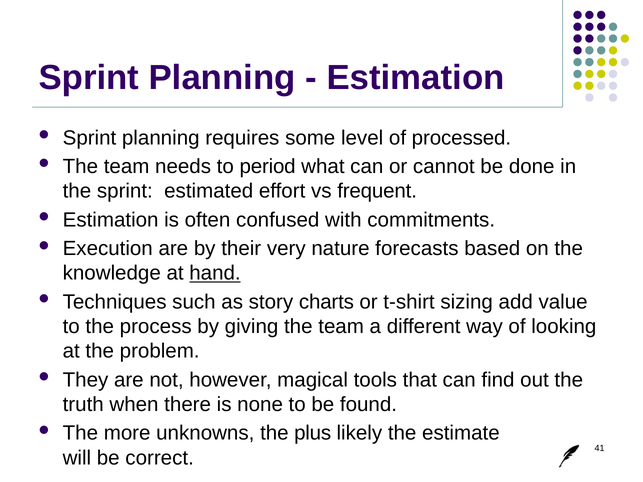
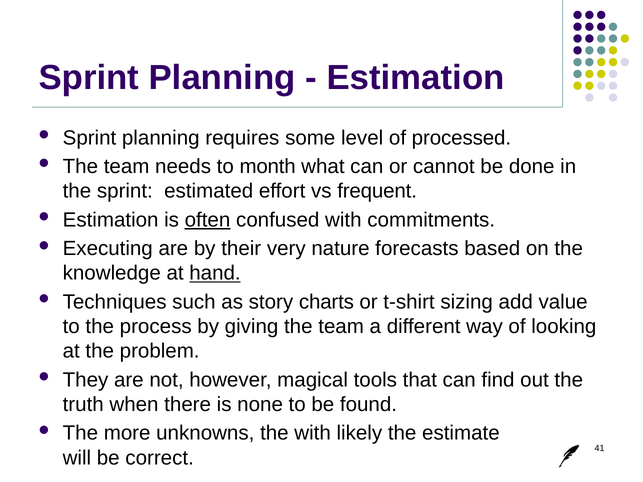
period: period -> month (268, 167)
often underline: none -> present (208, 220)
Execution: Execution -> Executing (108, 249)
the plus: plus -> with (313, 433)
